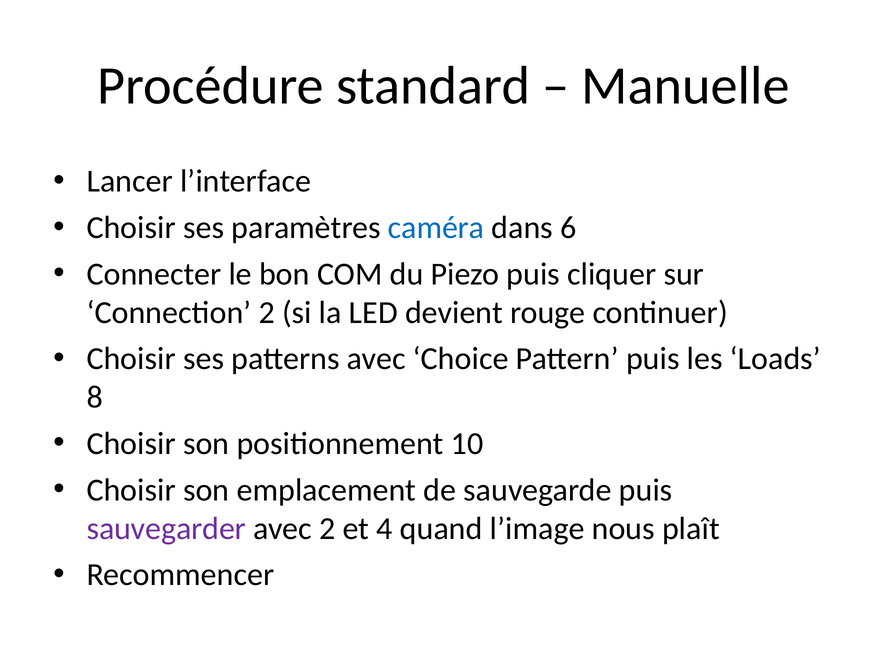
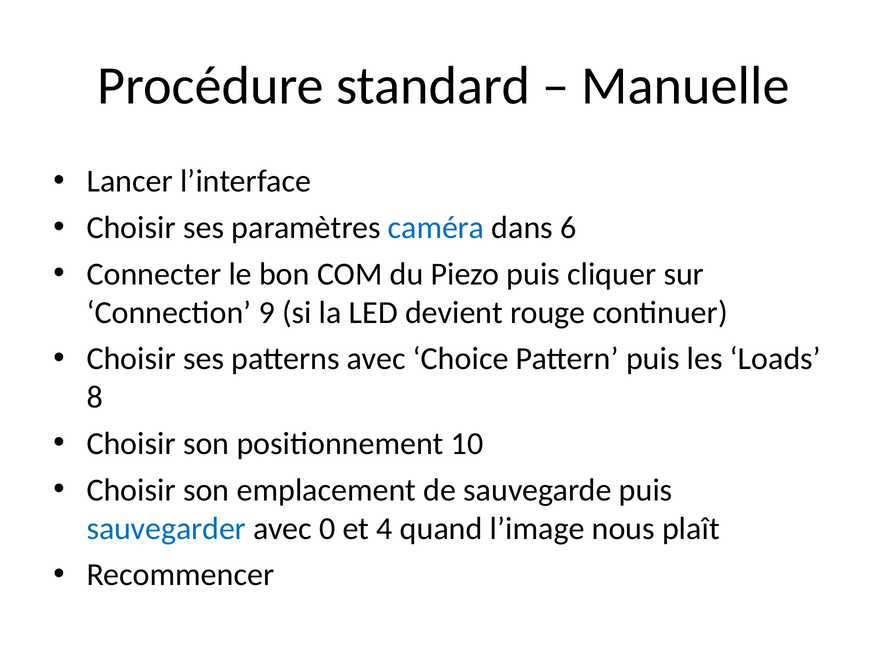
Connection 2: 2 -> 9 (267, 312)
sauvegarder colour: purple -> blue (166, 528)
avec 2: 2 -> 0 (327, 528)
